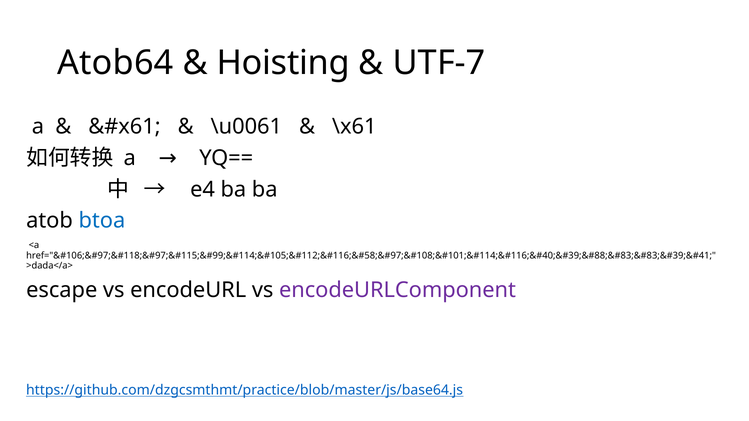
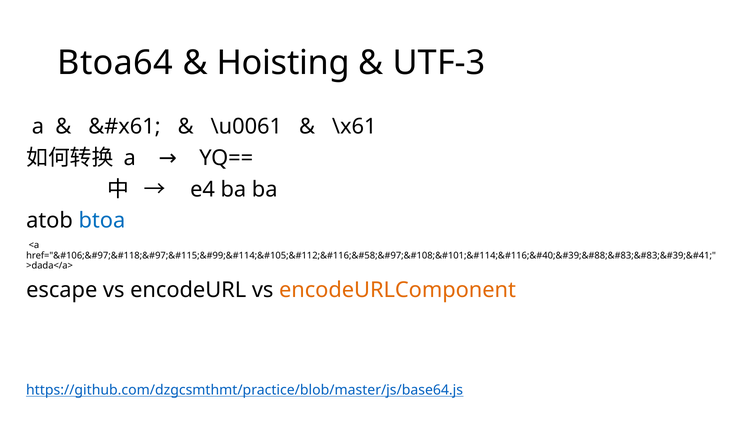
Atob64: Atob64 -> Btoa64 (115, 63)
UTF-7: UTF-7 -> UTF-3 (439, 63)
encodeURLComponent colour: purple -> orange (397, 290)
